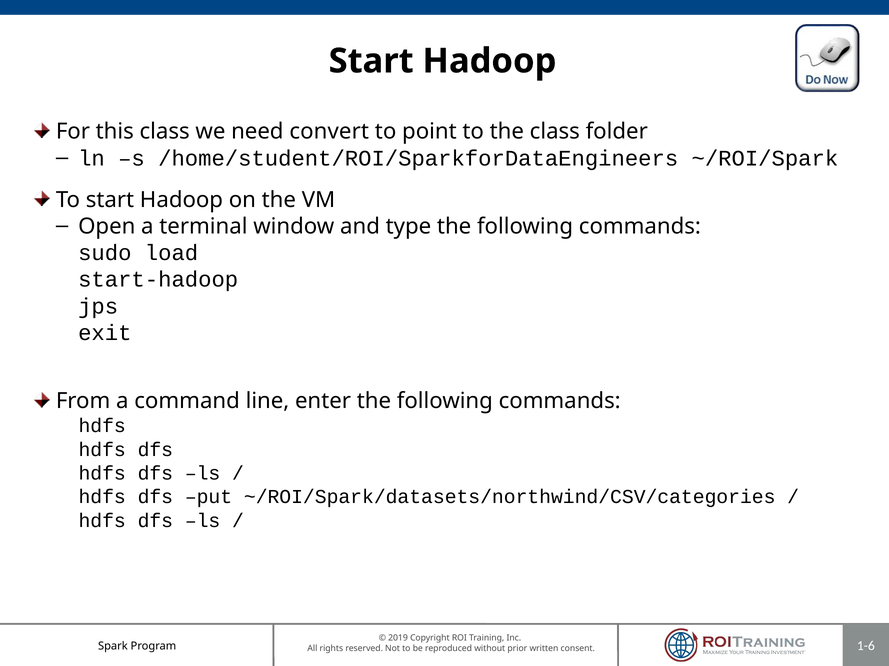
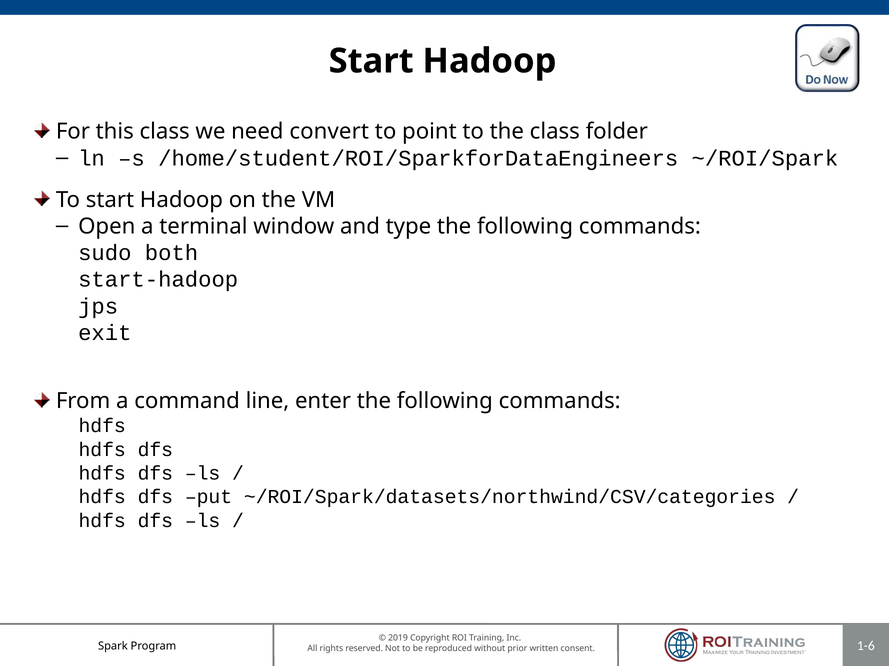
load: load -> both (172, 253)
